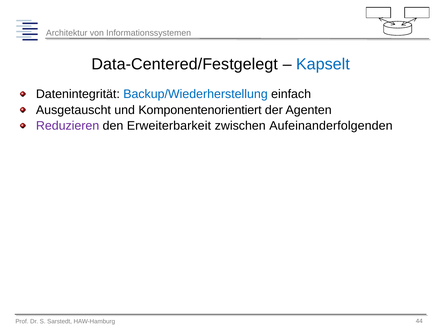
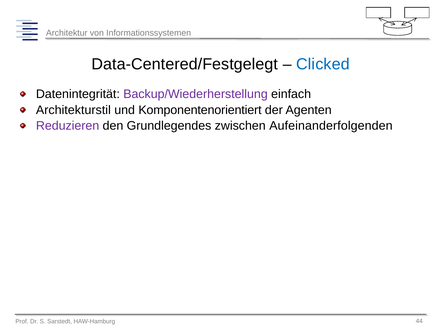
Kapselt: Kapselt -> Clicked (323, 64)
Backup/Wiederherstellung colour: blue -> purple (195, 94)
Ausgetauscht: Ausgetauscht -> Architekturstil (73, 110)
Erweiterbarkeit: Erweiterbarkeit -> Grundlegendes (169, 126)
